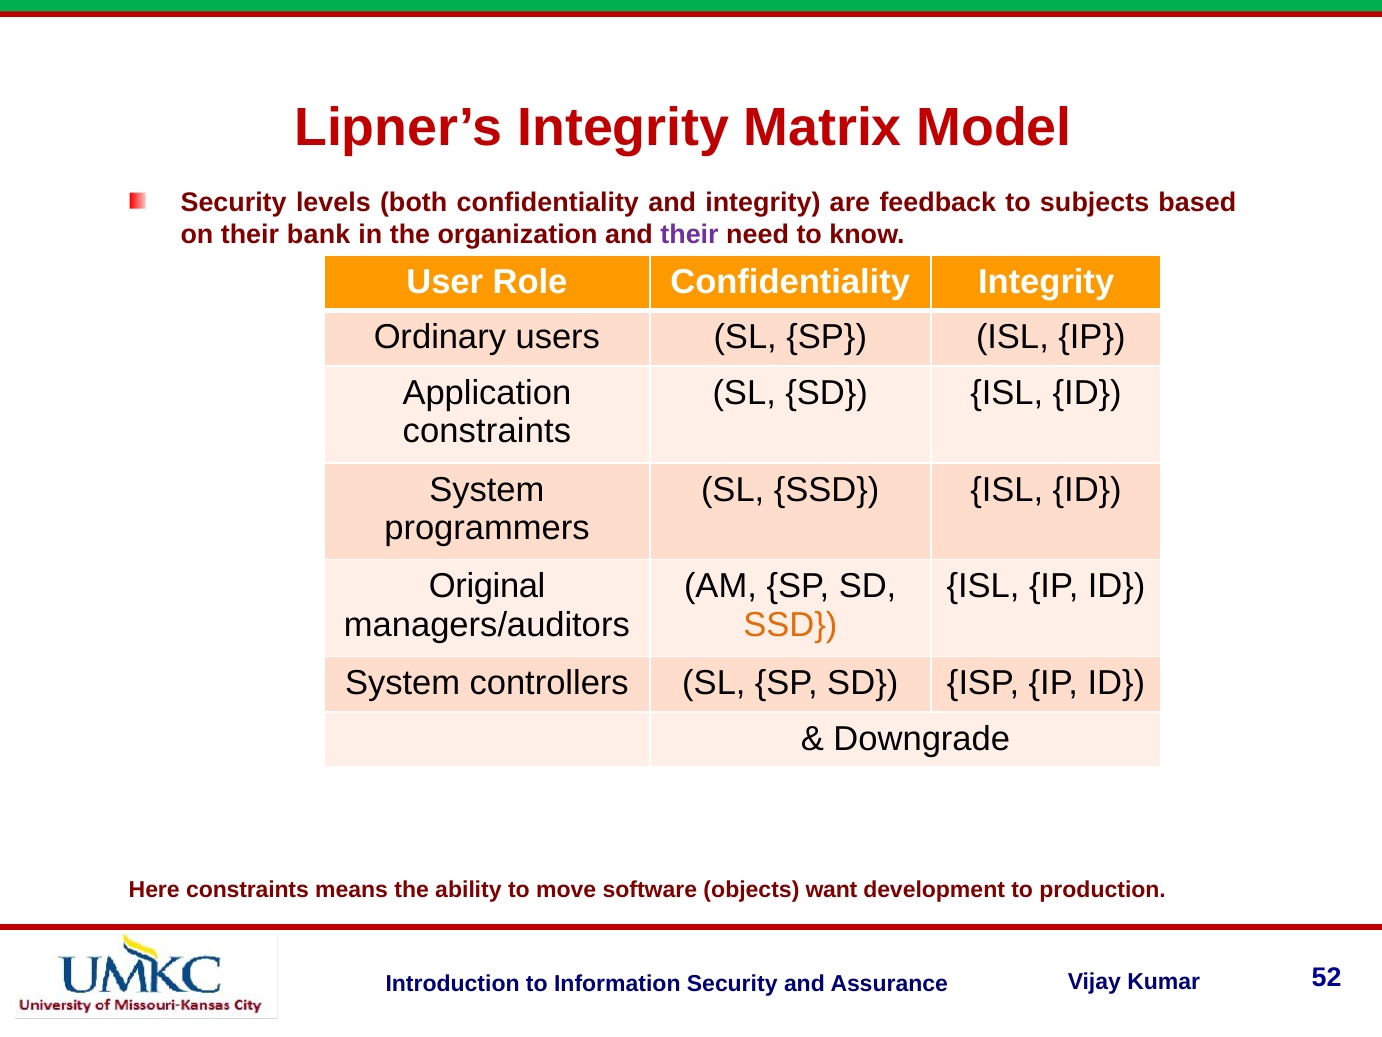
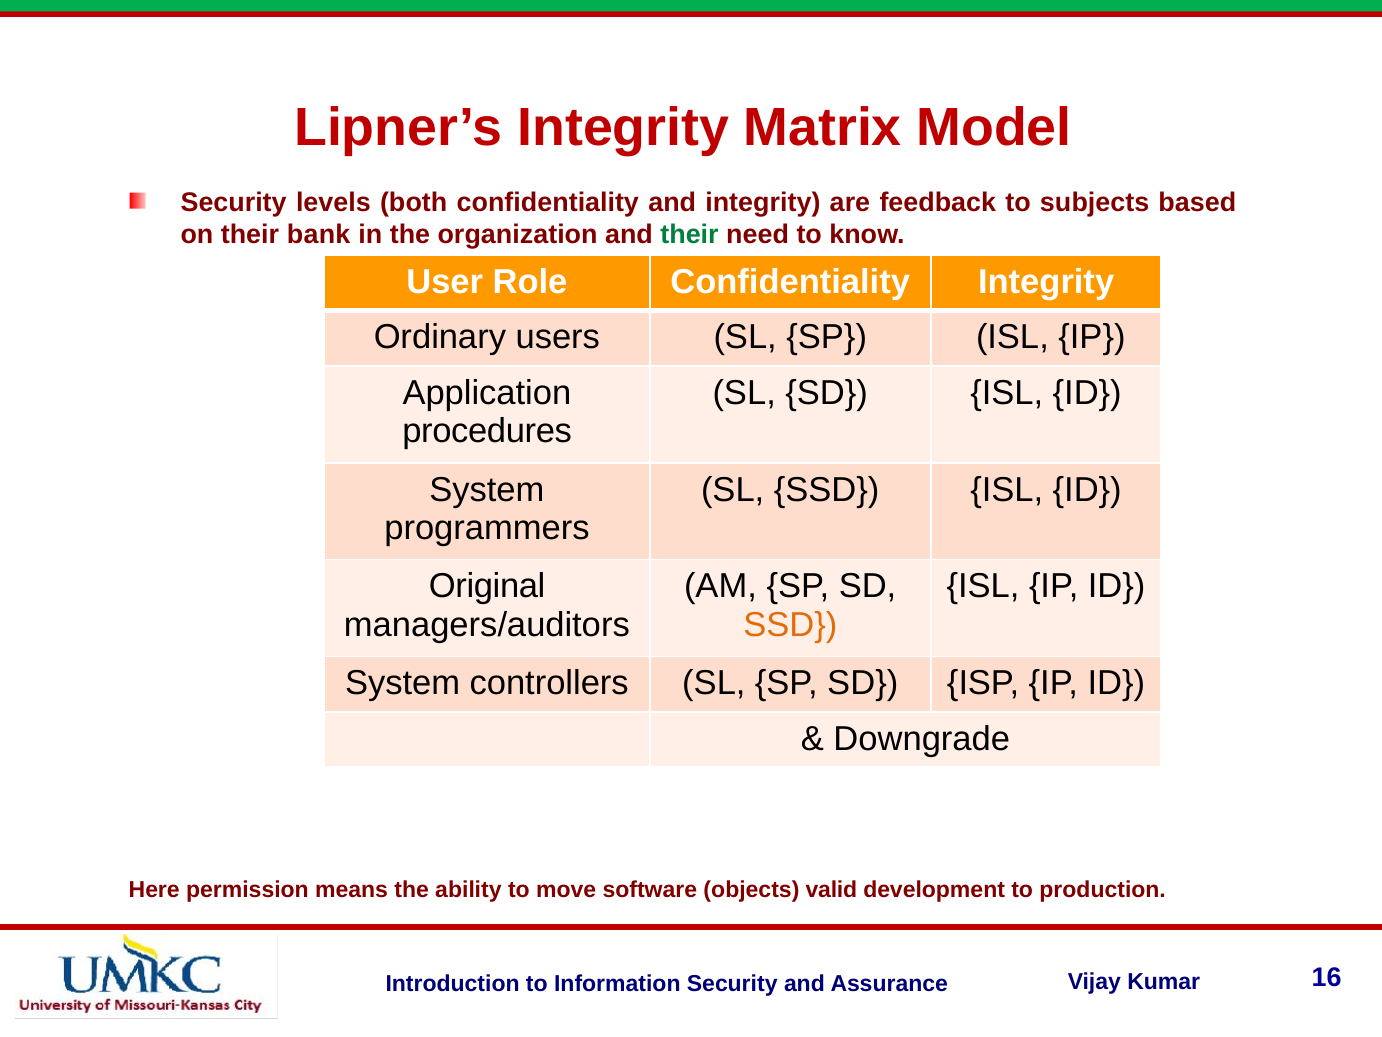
their colour: purple -> green (690, 235)
constraints: constraints -> procedures (487, 431)
Here constraints: constraints -> permission (247, 889)
want: want -> valid (831, 889)
52: 52 -> 16 (1327, 977)
